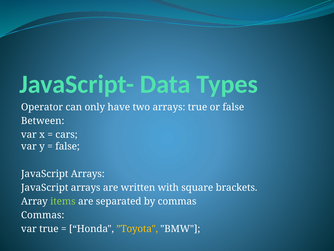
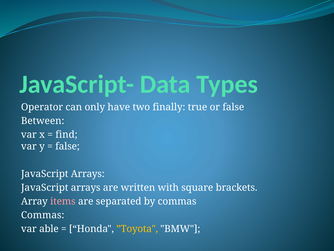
two arrays: arrays -> finally (169, 107)
cars: cars -> find (66, 134)
items colour: light green -> pink (63, 201)
var true: true -> able (49, 228)
